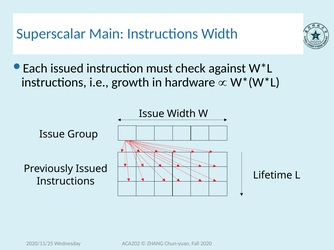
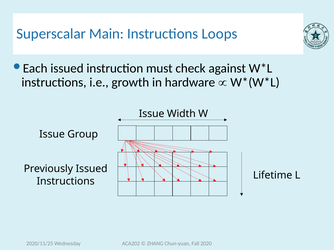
Instructions Width: Width -> Loops (220, 34)
